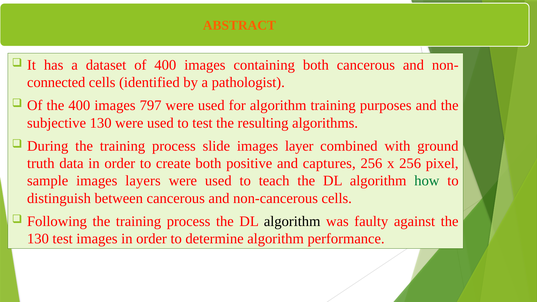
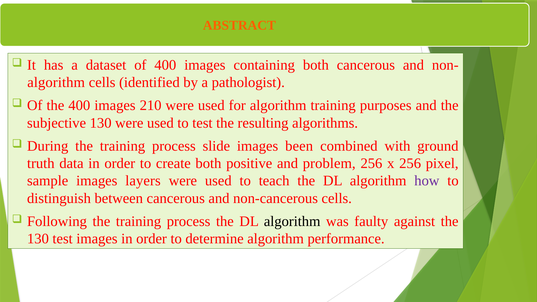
connected: connected -> algorithm (56, 82)
797: 797 -> 210 (151, 106)
layer: layer -> been (299, 146)
captures: captures -> problem (329, 163)
how colour: green -> purple (427, 181)
